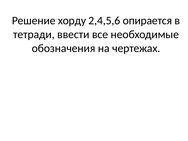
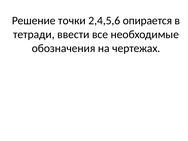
хорду: хорду -> точки (72, 21)
